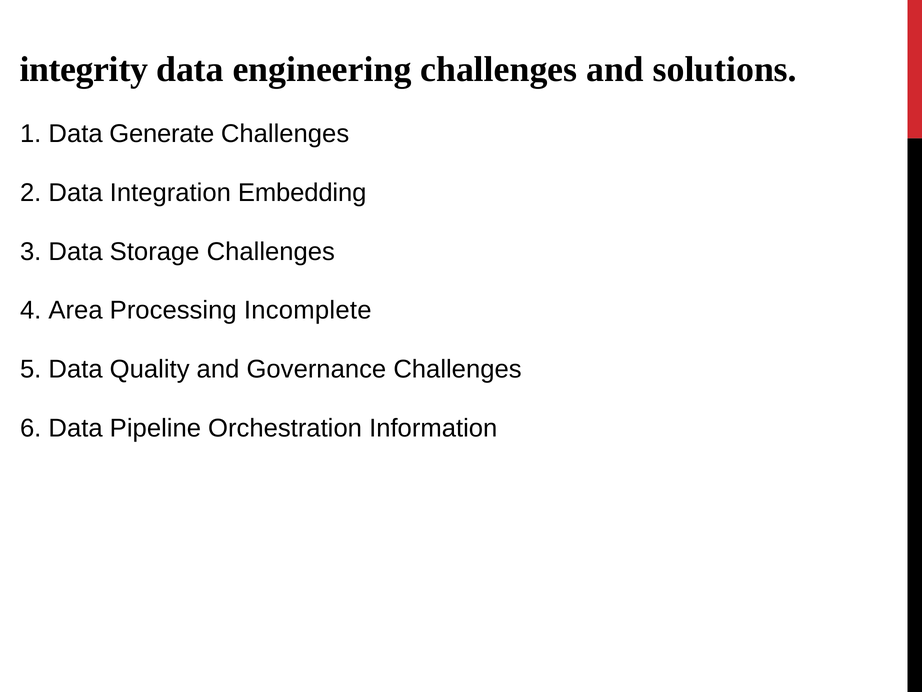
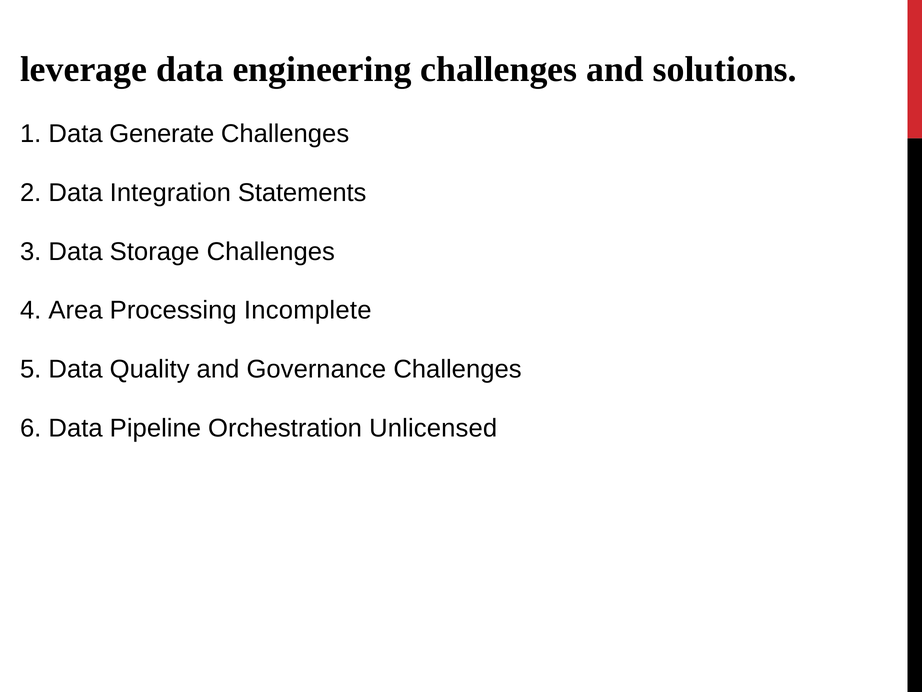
integrity: integrity -> leverage (84, 69)
Embedding: Embedding -> Statements (302, 192)
Information: Information -> Unlicensed (433, 428)
